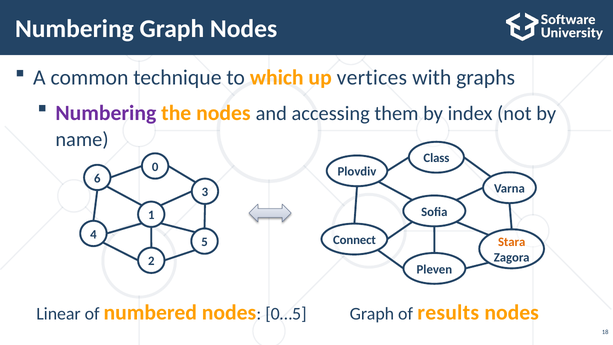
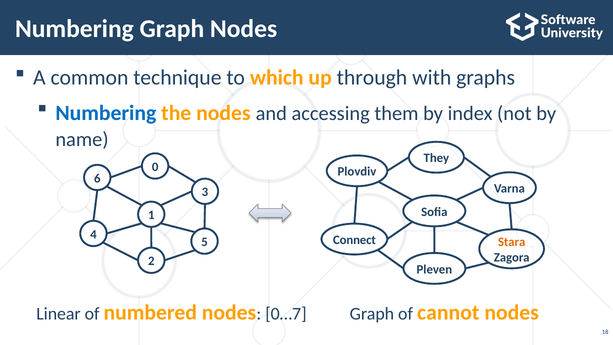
vertices: vertices -> through (372, 78)
Numbering colour: purple -> blue (106, 113)
Class: Class -> They (436, 158)
0…5: 0…5 -> 0…7 (286, 313)
results: results -> cannot (448, 312)
